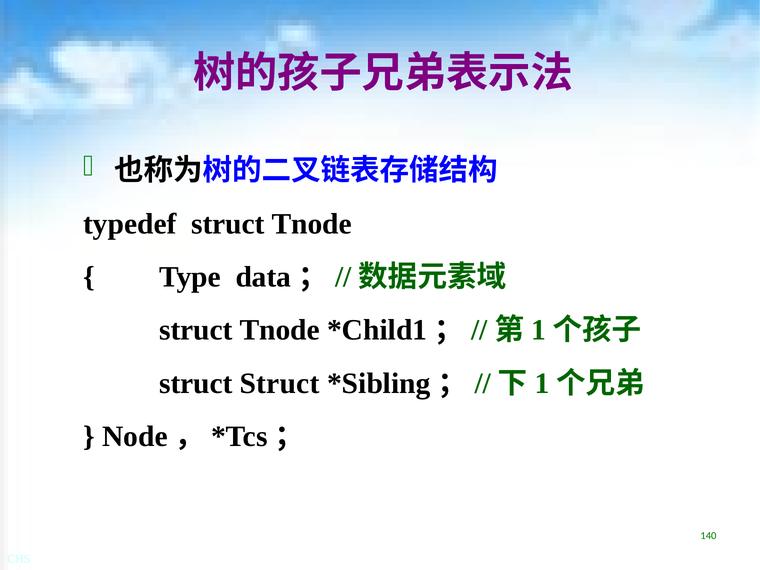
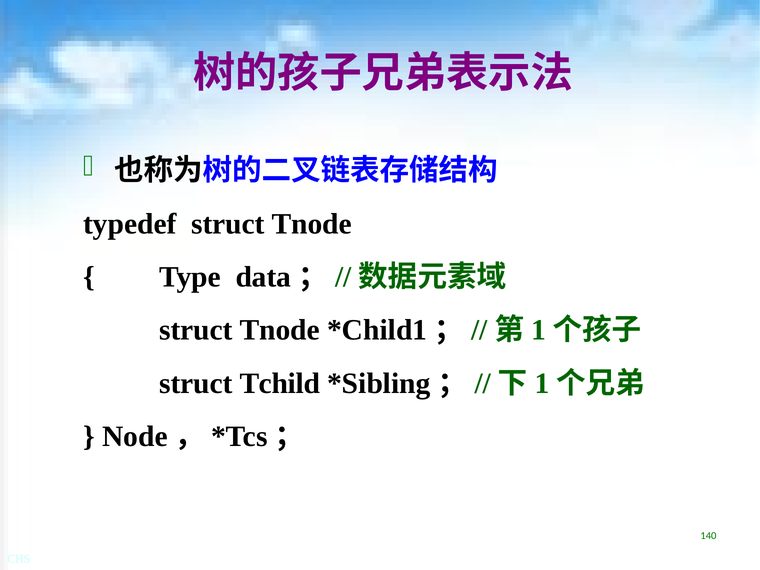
struct Struct: Struct -> Tchild (280, 383)
